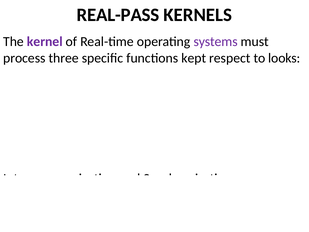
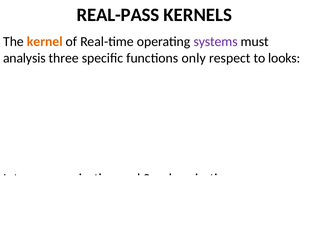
kernel colour: purple -> orange (45, 42)
process: process -> analysis (24, 58)
kept: kept -> only (194, 58)
